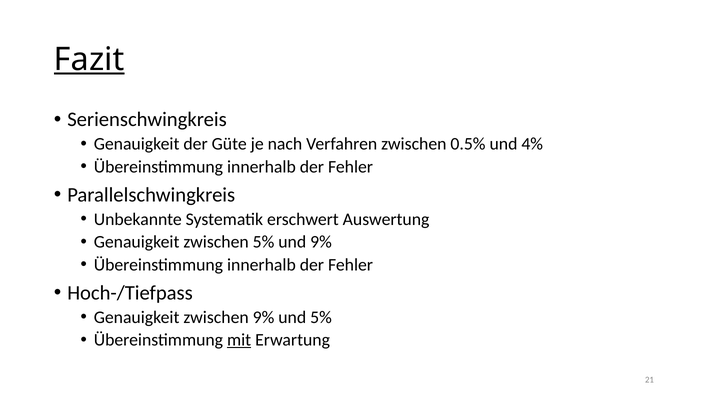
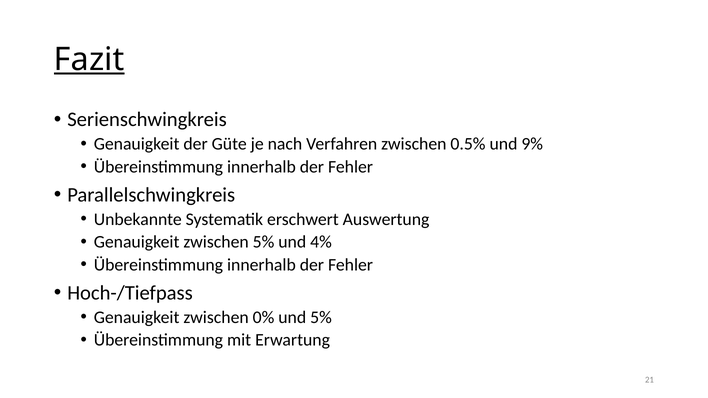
4%: 4% -> 9% (532, 144)
und 9%: 9% -> 4% (321, 242)
zwischen 9%: 9% -> 0% (264, 317)
mit underline: present -> none (239, 340)
